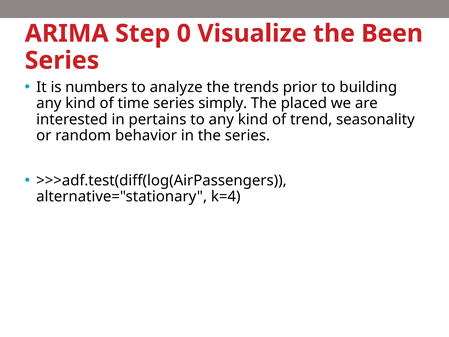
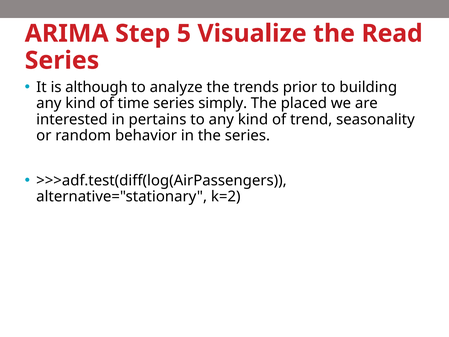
0: 0 -> 5 (184, 33)
Been: Been -> Read (392, 33)
numbers: numbers -> although (97, 87)
k=4: k=4 -> k=2 (226, 197)
